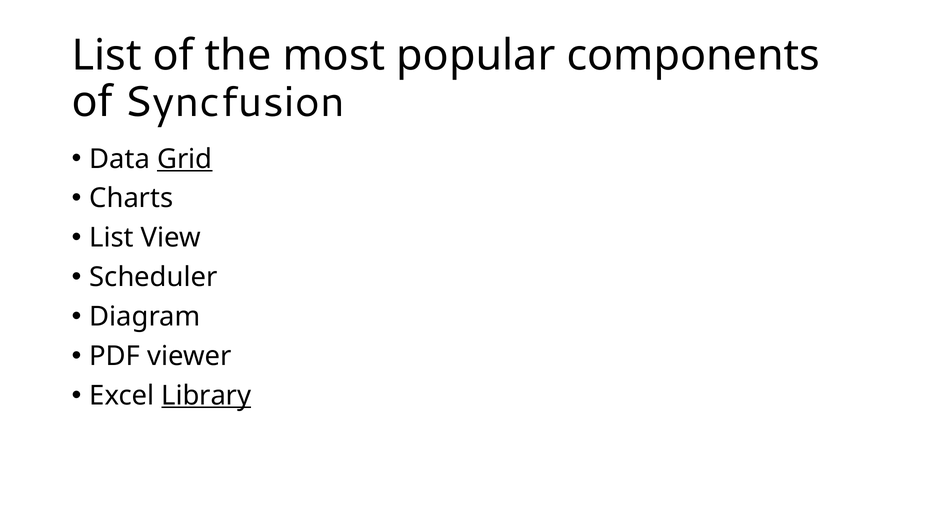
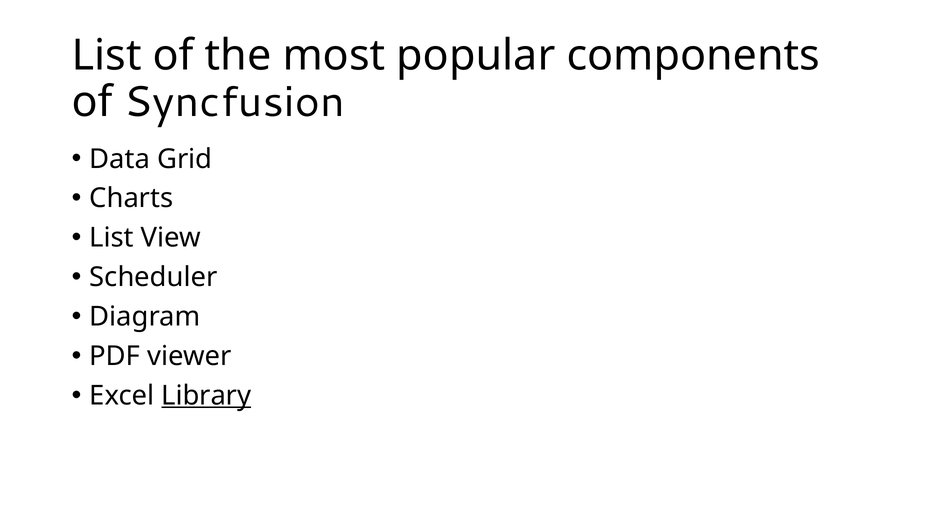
Grid underline: present -> none (185, 159)
